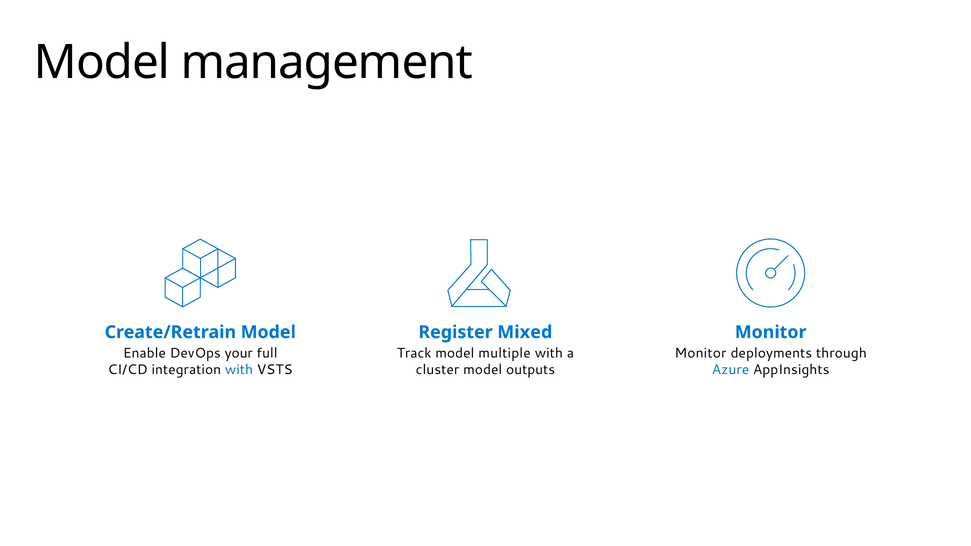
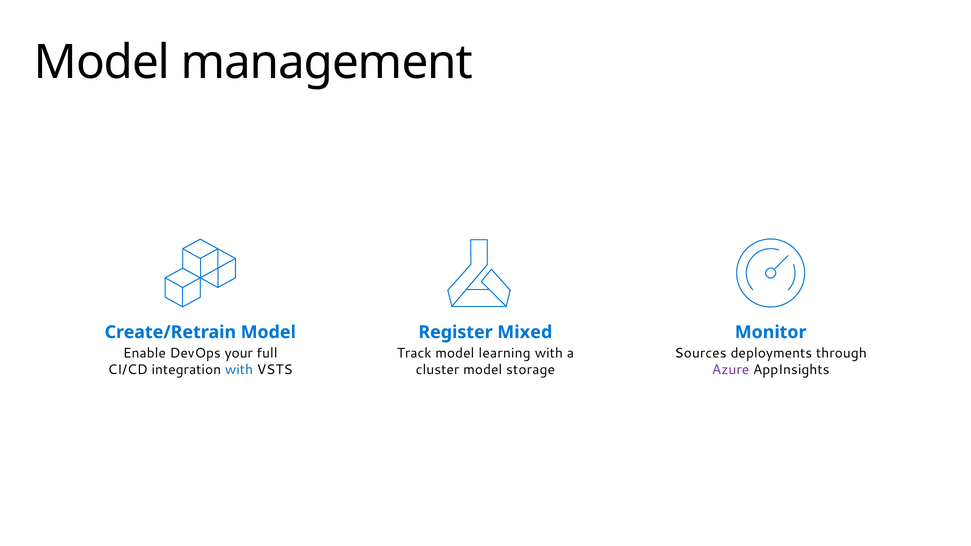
multiple: multiple -> learning (505, 353)
Monitor: Monitor -> Sources (701, 353)
outputs: outputs -> storage (531, 370)
Azure colour: blue -> purple (731, 370)
